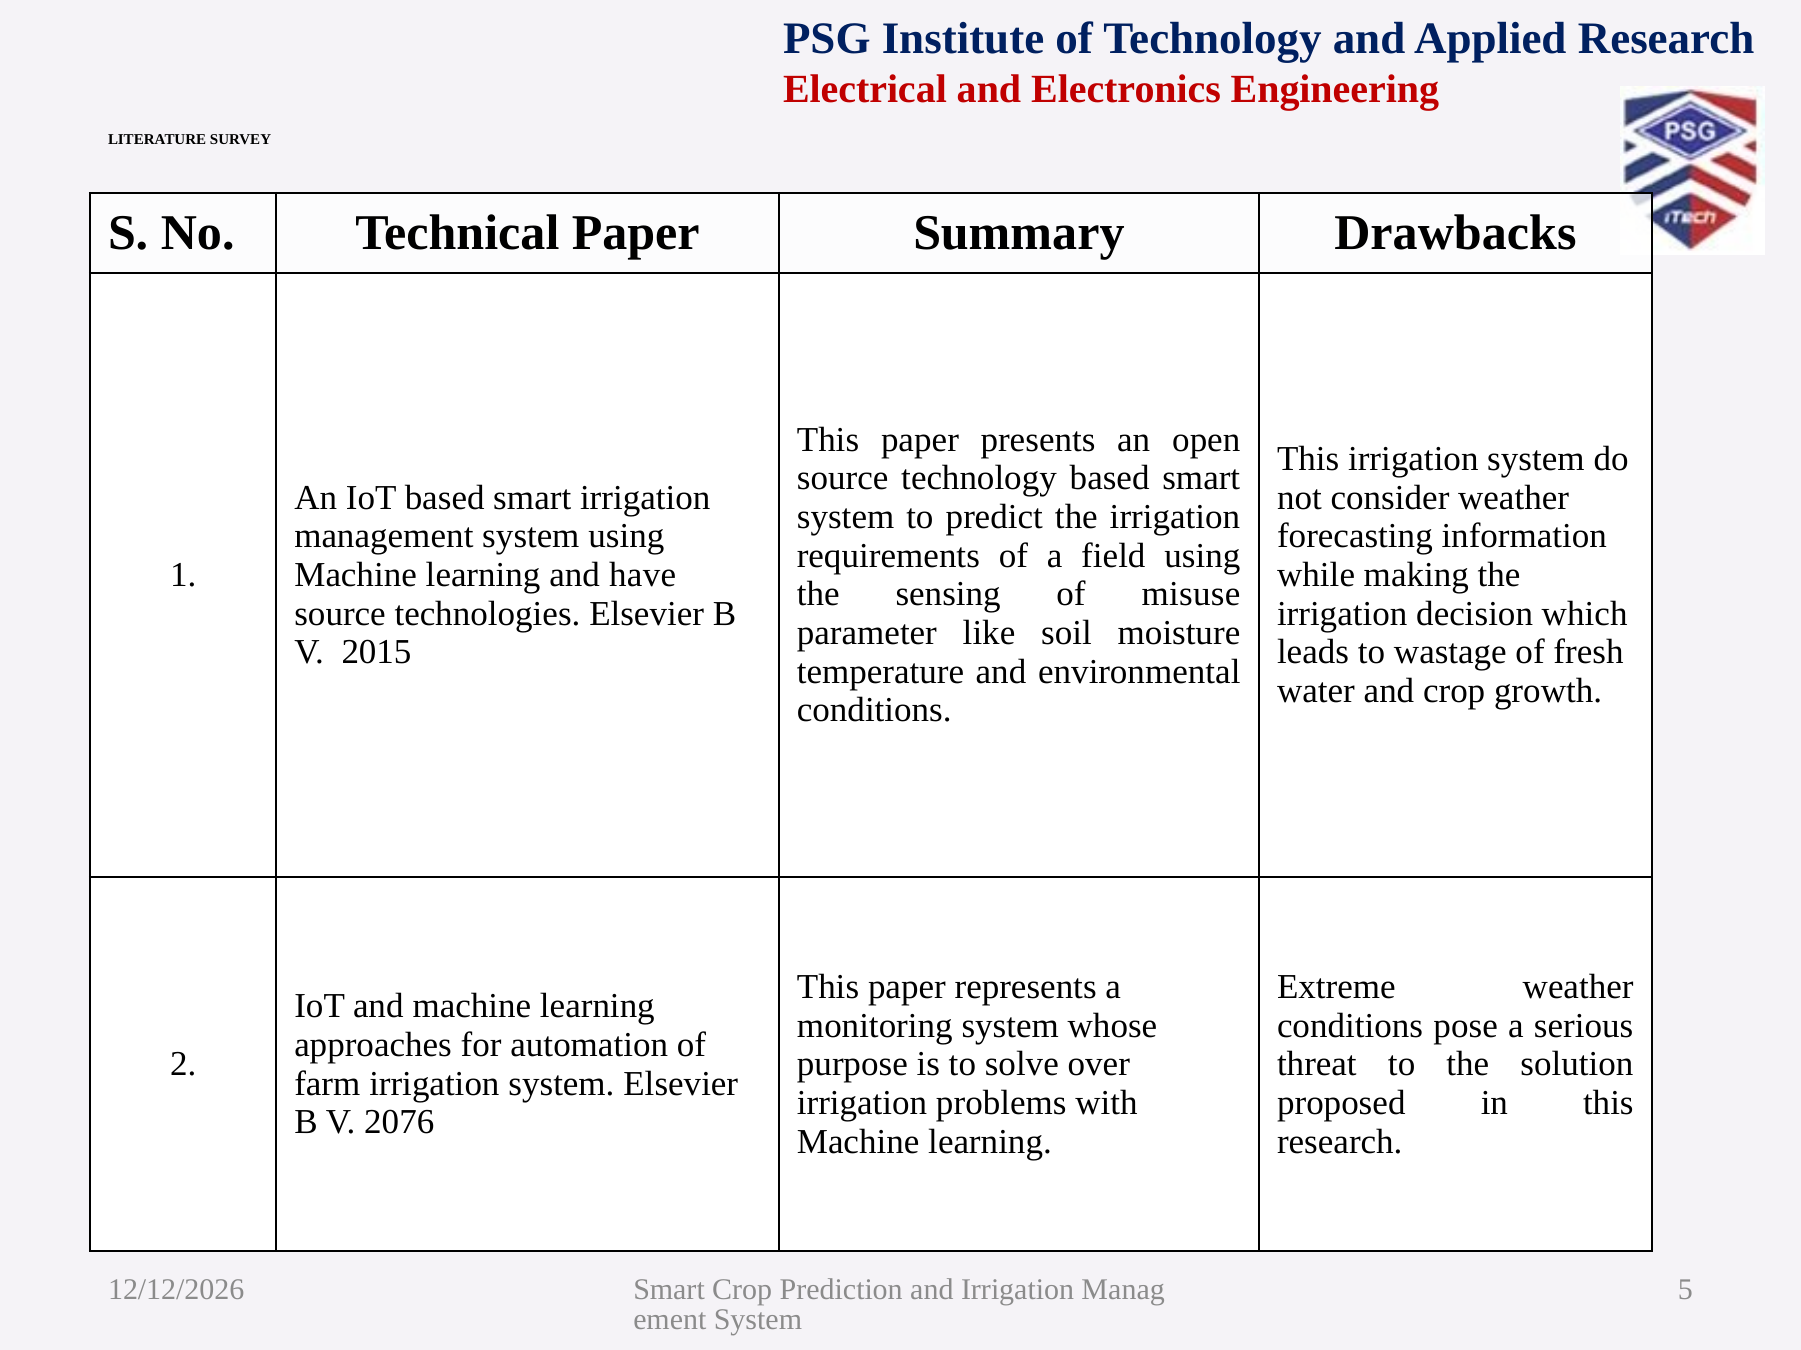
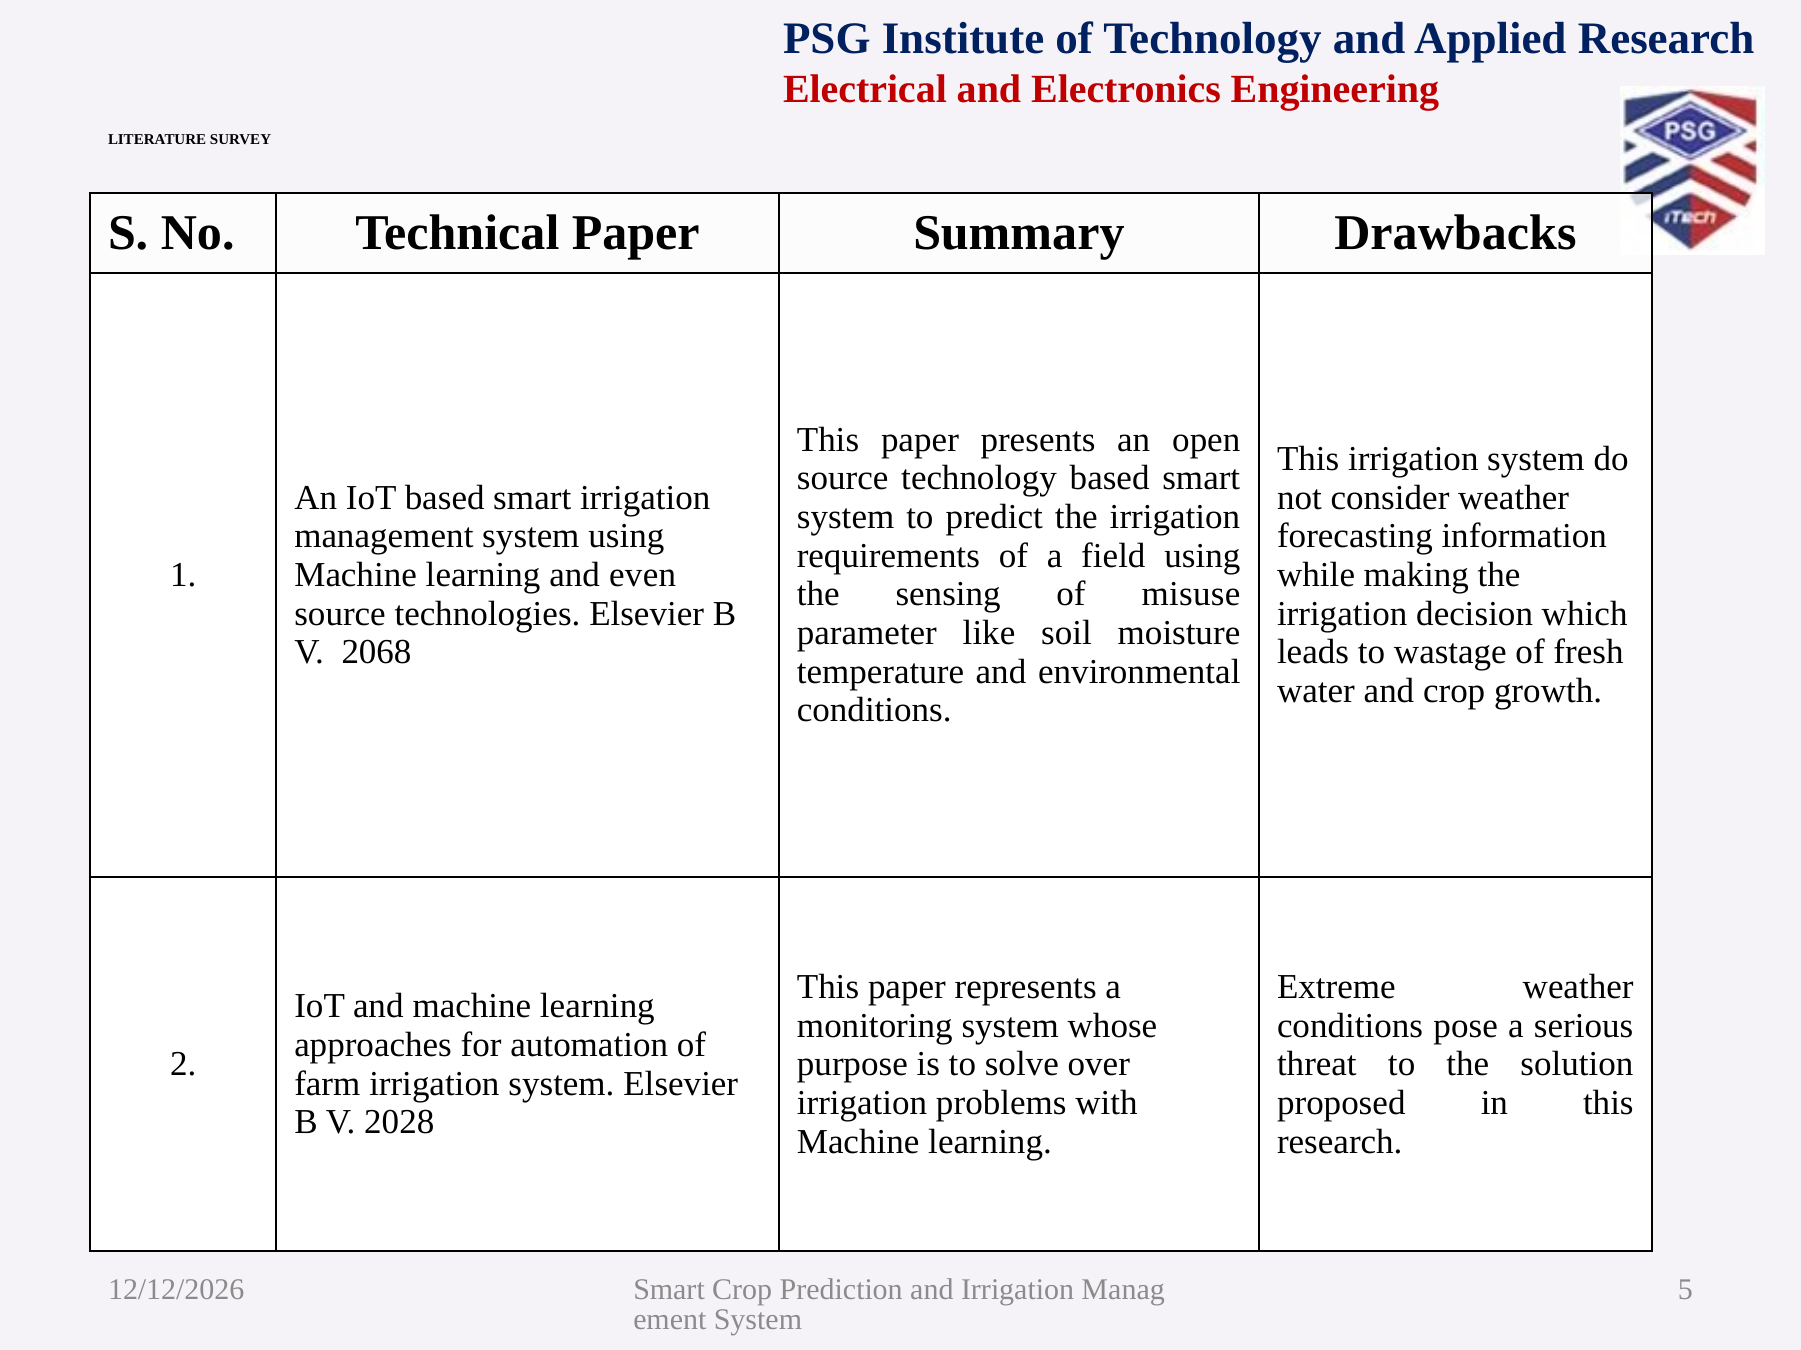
have: have -> even (643, 575)
2015: 2015 -> 2068 (376, 653)
2076: 2076 -> 2028 (399, 1123)
